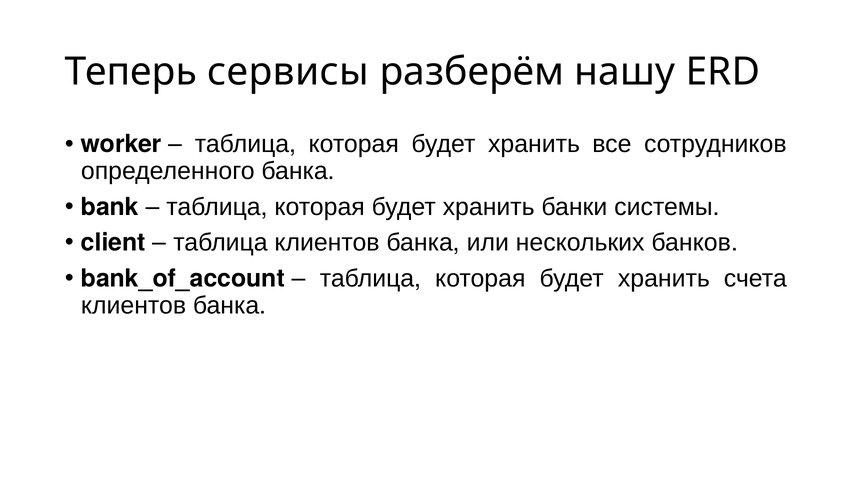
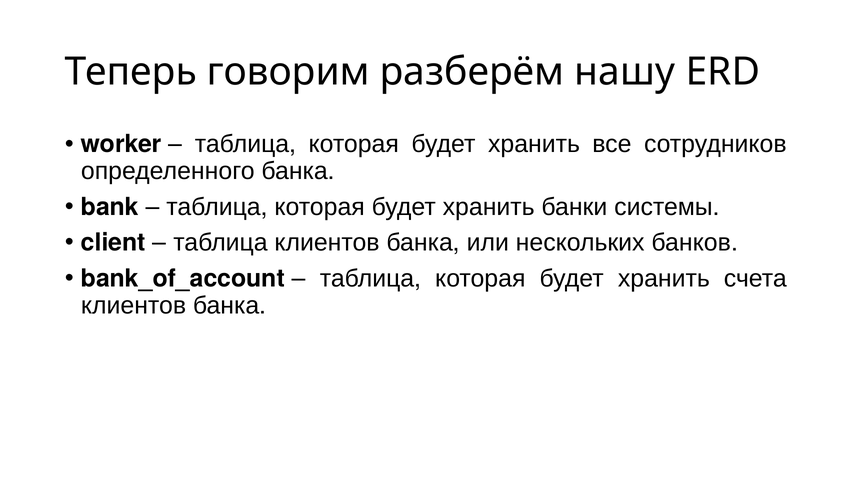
сервисы: сервисы -> говорим (288, 72)
